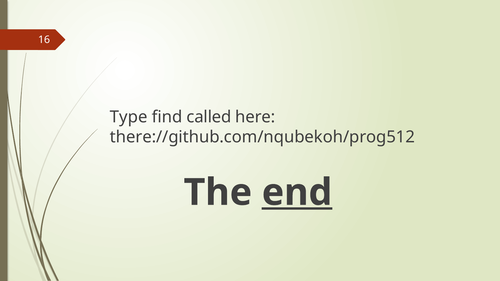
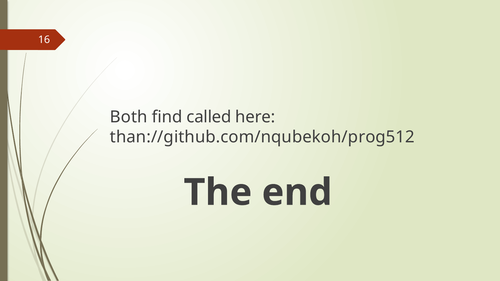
Type: Type -> Both (129, 117)
there://github.com/nqubekoh/prog512: there://github.com/nqubekoh/prog512 -> than://github.com/nqubekoh/prog512 (262, 137)
end underline: present -> none (297, 193)
